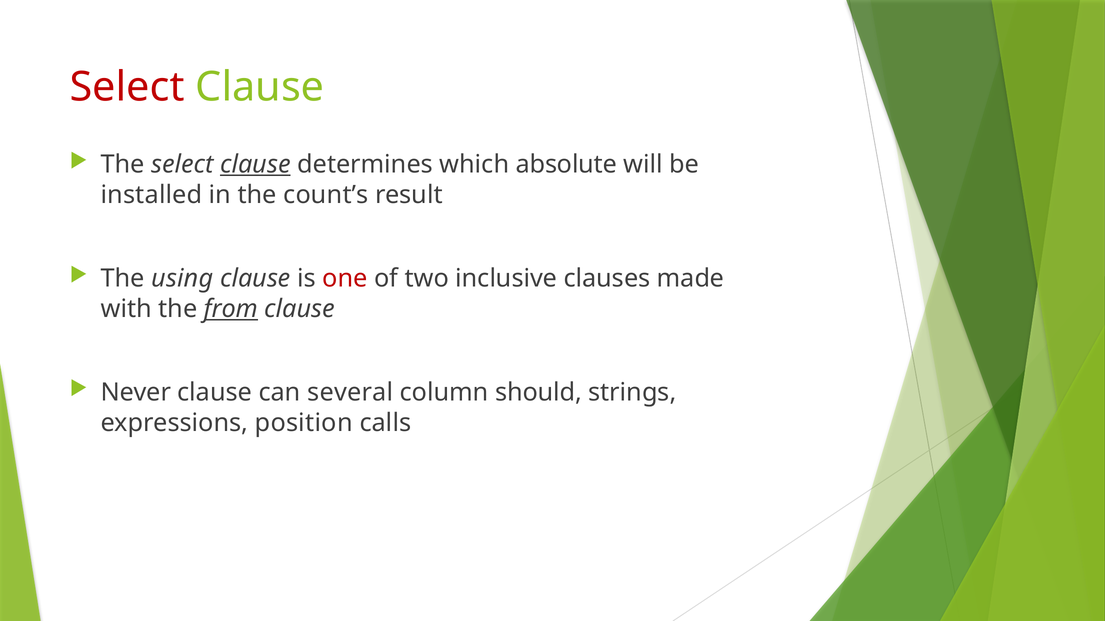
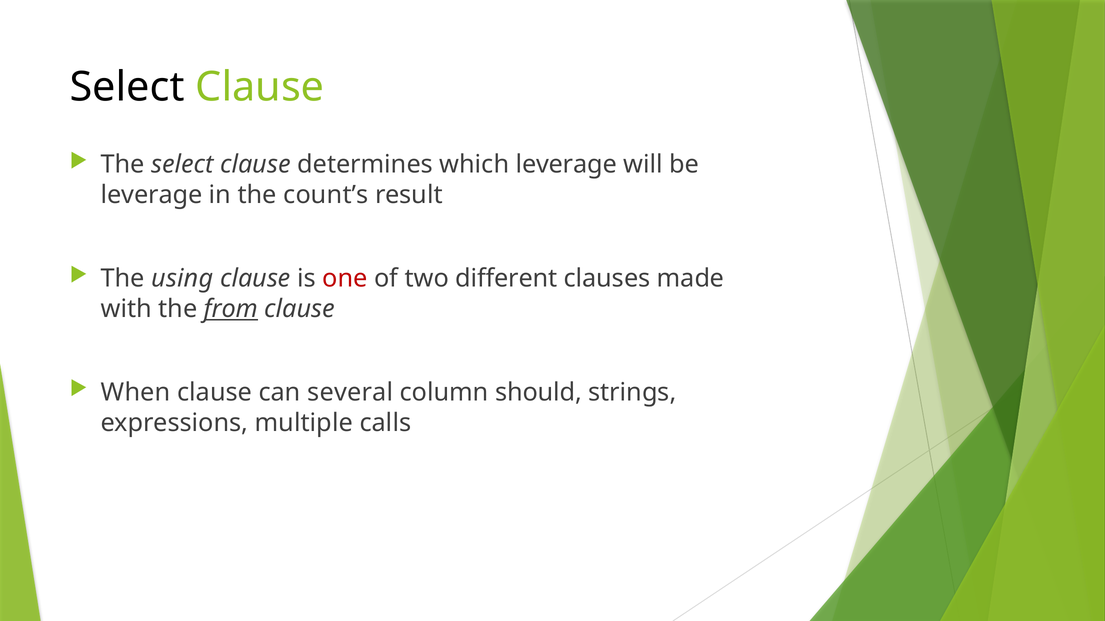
Select colour: red -> black (127, 87)
clause underline: present -> none (255, 165)
which absolute: absolute -> leverage (566, 165)
installed: installed -> leverage (152, 195)
inclusive: inclusive -> different (506, 279)
Never: Never -> When (136, 393)
position: position -> multiple (304, 423)
